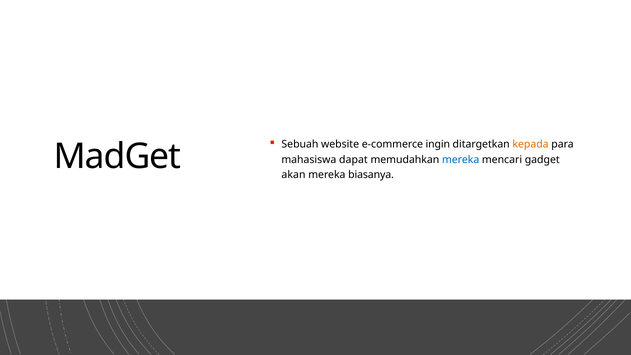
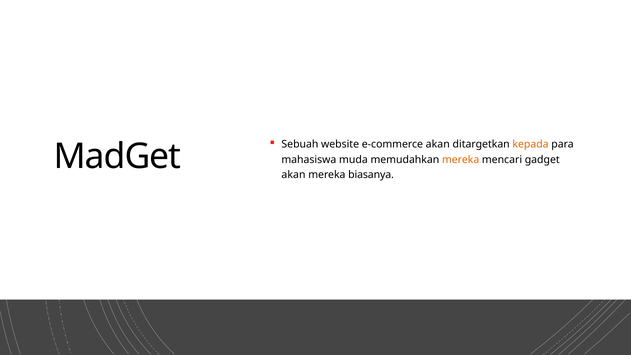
e-commerce ingin: ingin -> akan (438, 144)
dapat: dapat -> muda (353, 160)
mereka colour: blue -> orange (461, 160)
